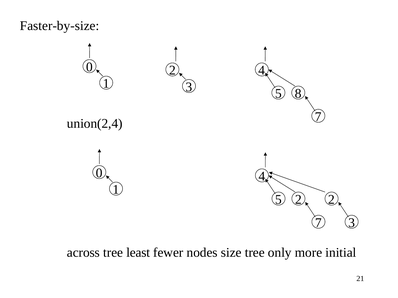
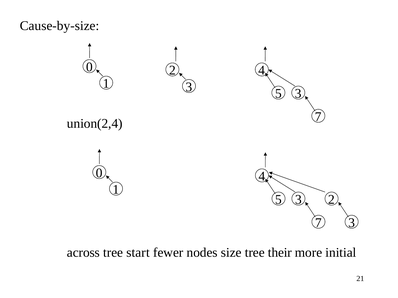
Faster-by-size: Faster-by-size -> Cause-by-size (60, 26)
8: 8 -> 3 (298, 94)
2: 2 -> 3 (298, 200)
least: least -> start (138, 253)
only: only -> their (280, 253)
